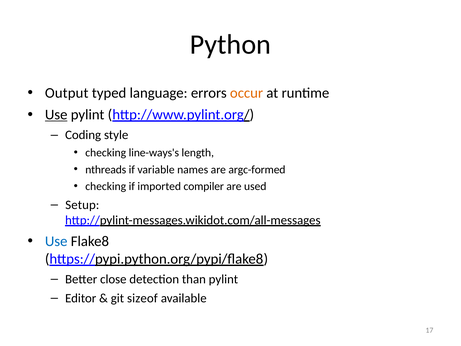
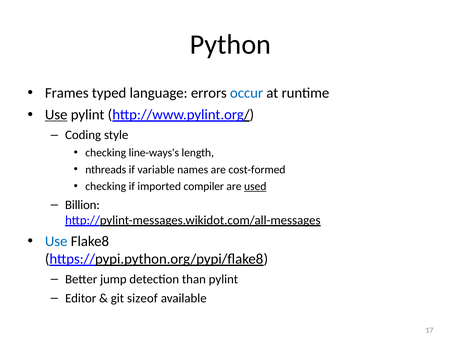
Output: Output -> Frames (67, 93)
occur colour: orange -> blue (247, 93)
argc-formed: argc-formed -> cost-formed (257, 169)
used underline: none -> present (255, 186)
Setup: Setup -> Billion (82, 205)
close: close -> jump (113, 279)
